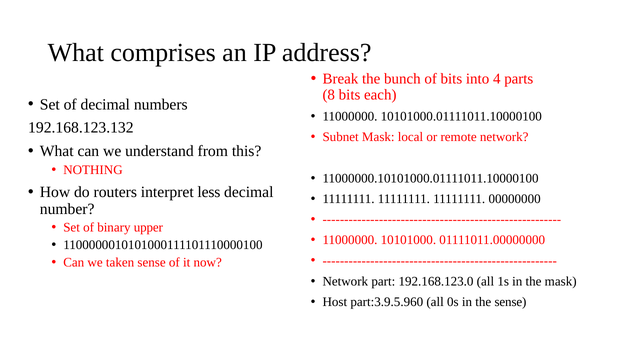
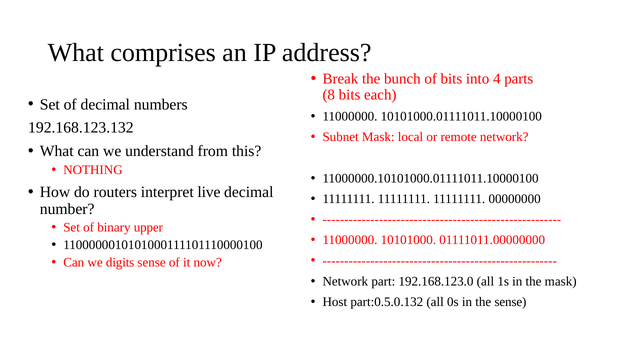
less: less -> live (209, 192)
taken: taken -> digits (120, 262)
part:3.9.5.960: part:3.9.5.960 -> part:0.5.0.132 (387, 302)
